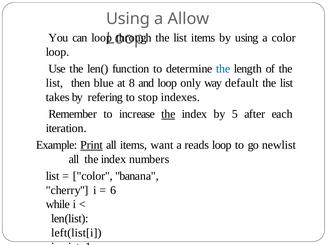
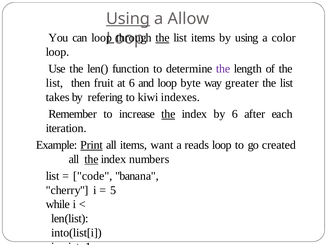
Using underline: none -> present (128, 19)
the underline: none -> present (163, 38)
the colour: blue -> purple (223, 69)
blue: blue -> fruit (104, 83)
at 8: 8 -> 6 (132, 83)
only: only -> byte (191, 83)
default: default -> greater (242, 83)
stop: stop -> kiwi (148, 97)
by 5: 5 -> 6 (235, 114)
newlist: newlist -> created (279, 145)
the underline: none -> present (91, 159)
color: color -> code (93, 176)
6: 6 -> 5 (113, 190)
left(list[i: left(list[i -> into(list[i (76, 233)
